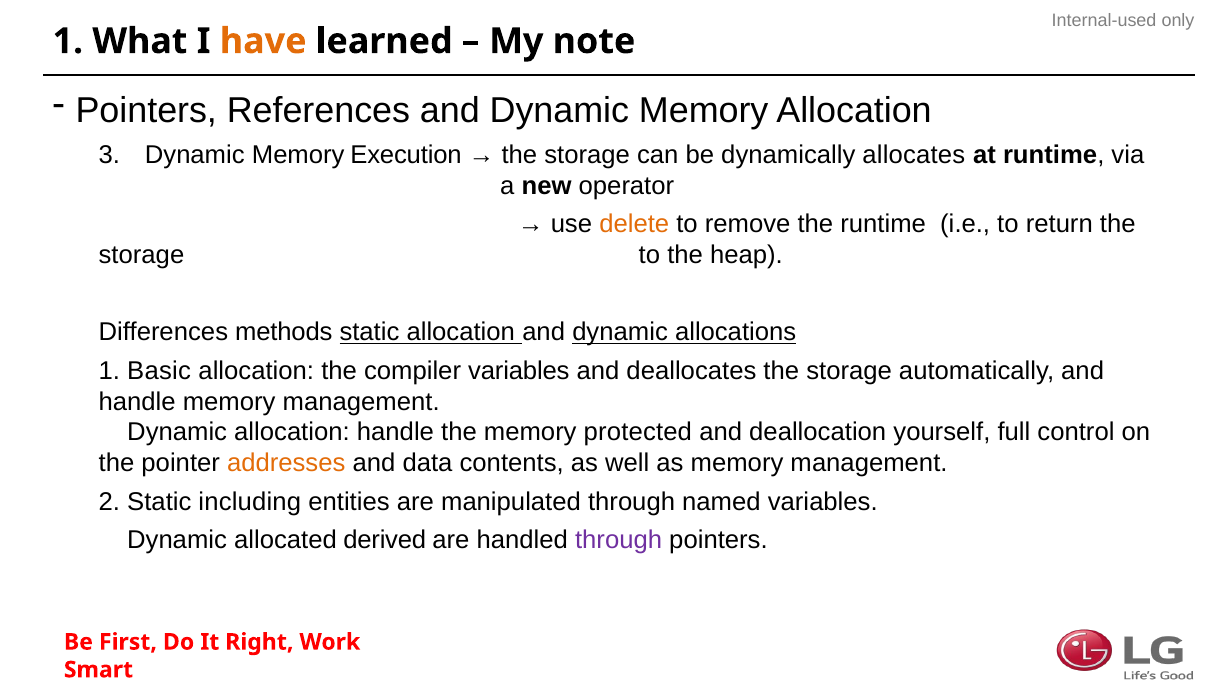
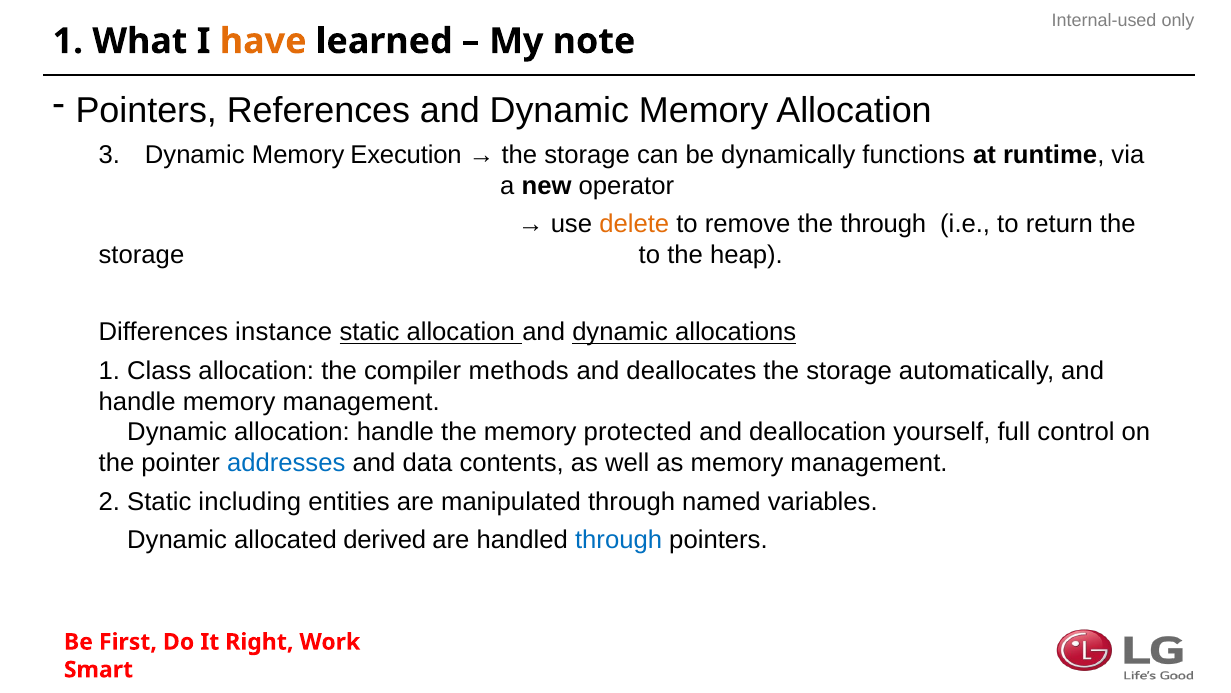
allocates: allocates -> functions (914, 155)
the runtime: runtime -> through (883, 224)
methods: methods -> instance (284, 332)
Basic: Basic -> Class (159, 370)
compiler variables: variables -> methods (519, 370)
addresses colour: orange -> blue (286, 463)
through colour: purple -> blue (619, 540)
